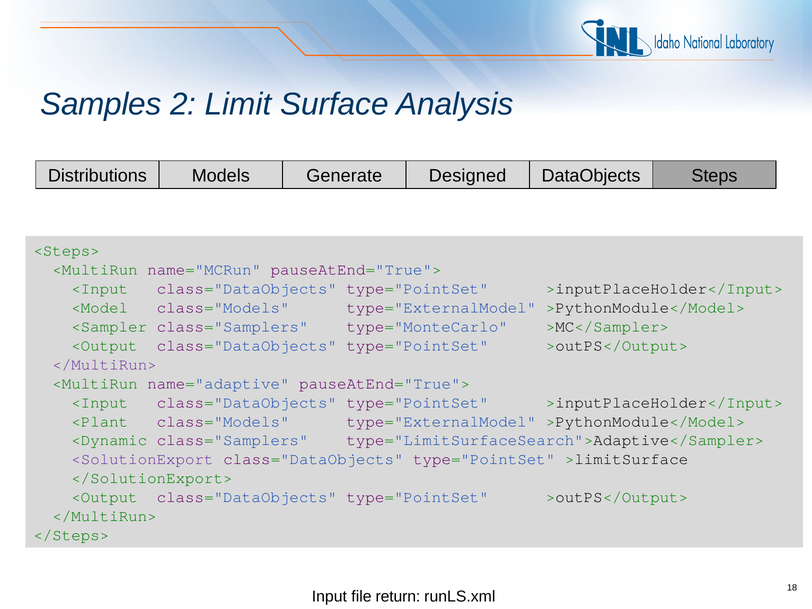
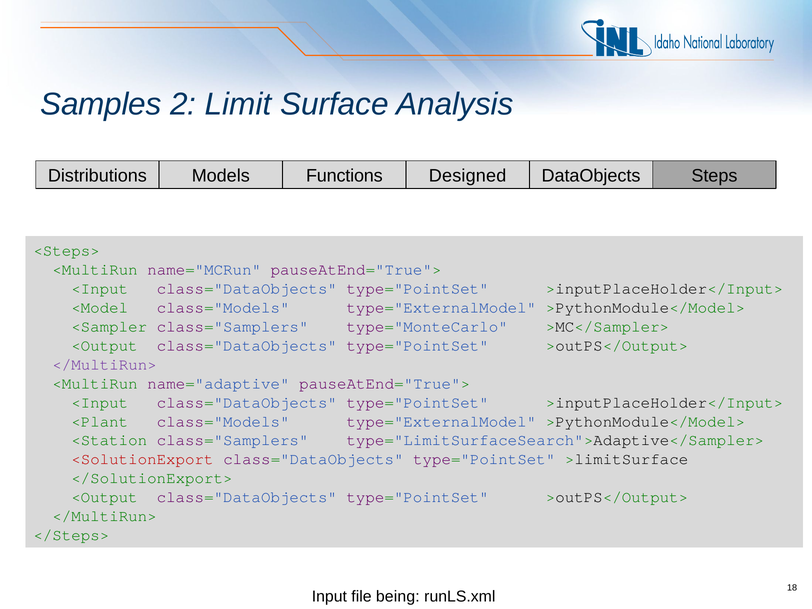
Generate: Generate -> Functions (344, 176)
<Dynamic: <Dynamic -> <Station (109, 440)
<SolutionExport colour: purple -> red (142, 459)
return: return -> being (398, 596)
